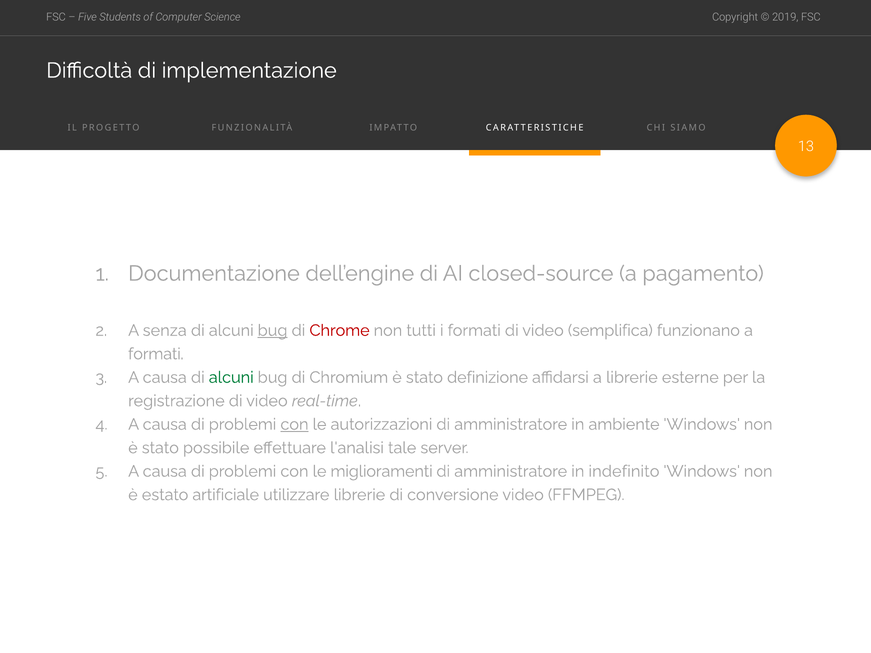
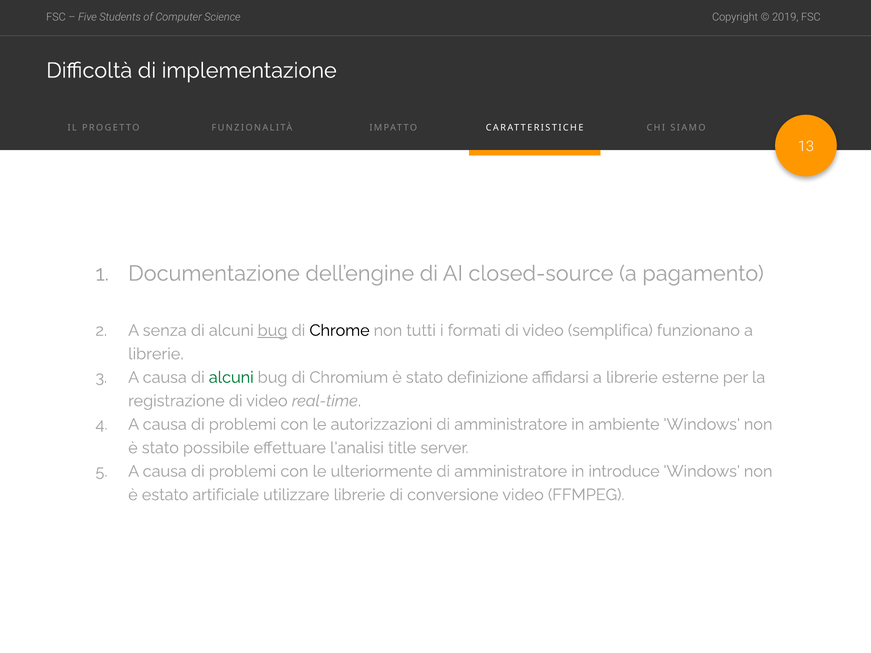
Chrome colour: red -> black (340, 331)
formati: formati -> librerie (156, 354)
con underline: present -> none (294, 425)
tale: tale -> title (402, 448)
miglioramenti: miglioramenti -> ulteriormente (382, 472)
indefinito: indefinito -> introduce (624, 472)
